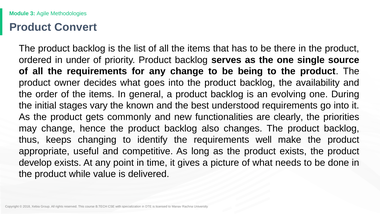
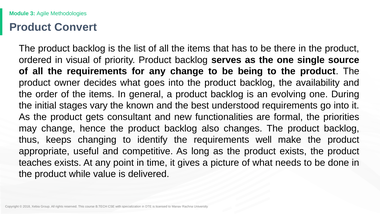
under: under -> visual (78, 60)
commonly: commonly -> consultant (129, 117)
clearly: clearly -> formal (288, 117)
develop: develop -> teaches (35, 162)
